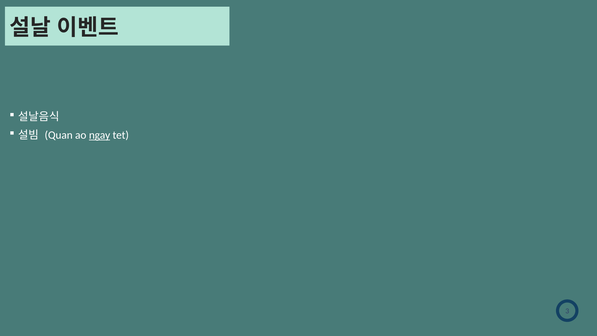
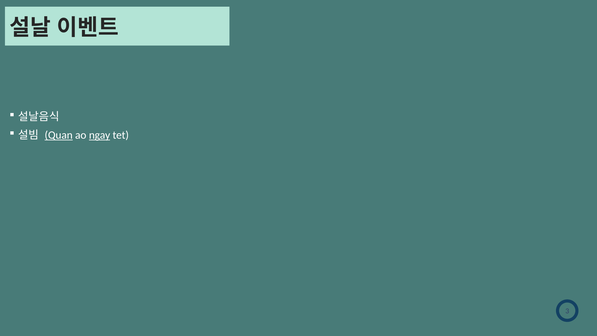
Quan underline: none -> present (59, 135)
